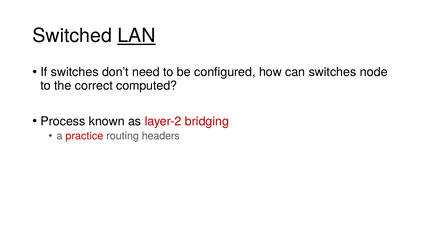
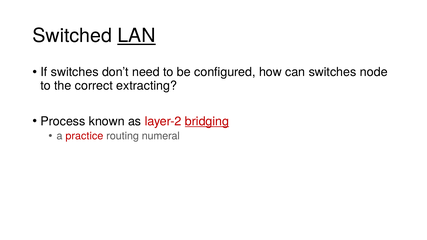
computed: computed -> extracting (147, 86)
bridging underline: none -> present (207, 121)
headers: headers -> numeral (161, 136)
